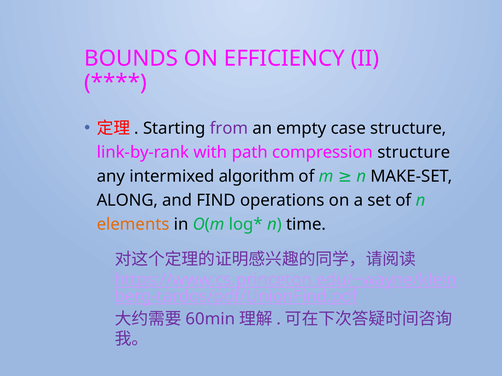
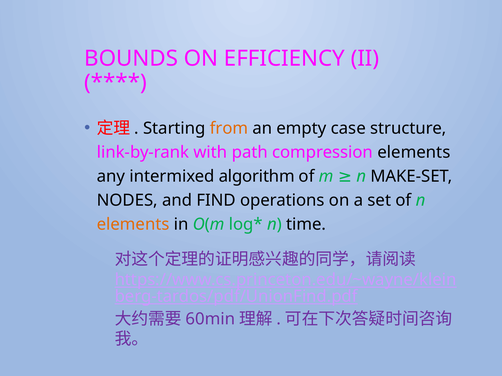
from colour: purple -> orange (229, 128)
compression structure: structure -> elements (414, 152)
ALONG: ALONG -> NODES (127, 201)
